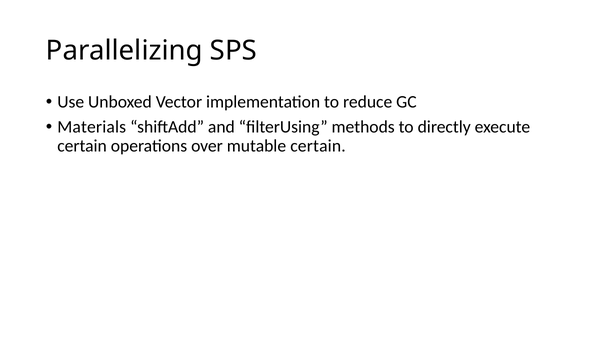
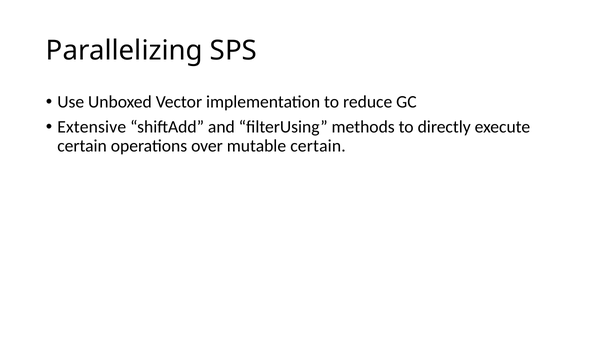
Materials: Materials -> Extensive (92, 127)
